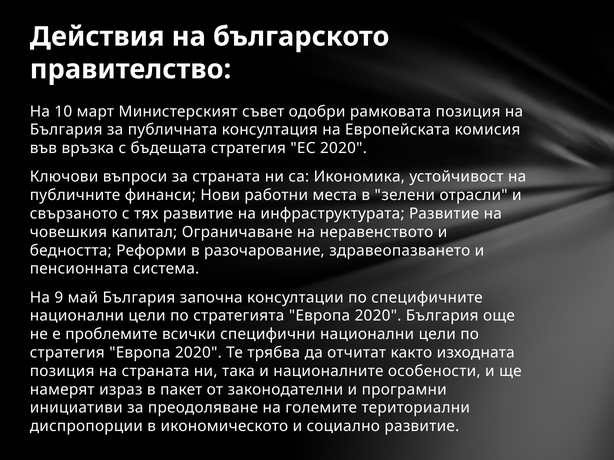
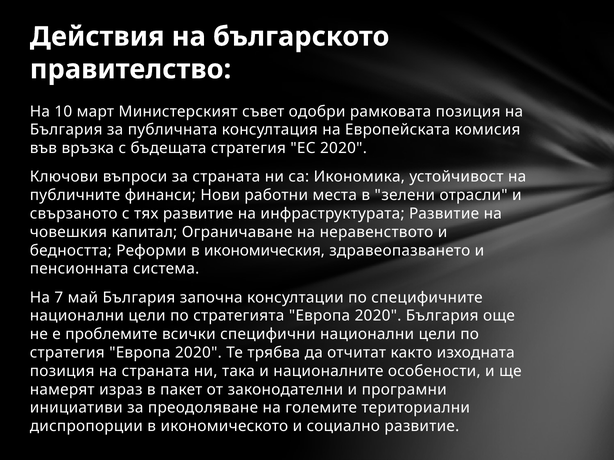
разочарование: разочарование -> икономическия (265, 251)
9: 9 -> 7 (59, 298)
